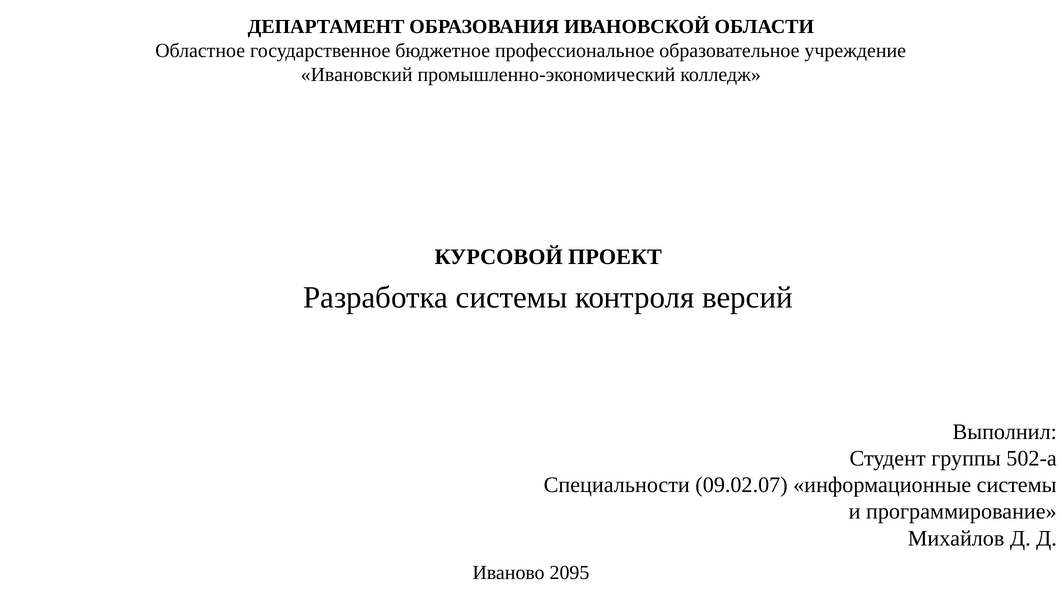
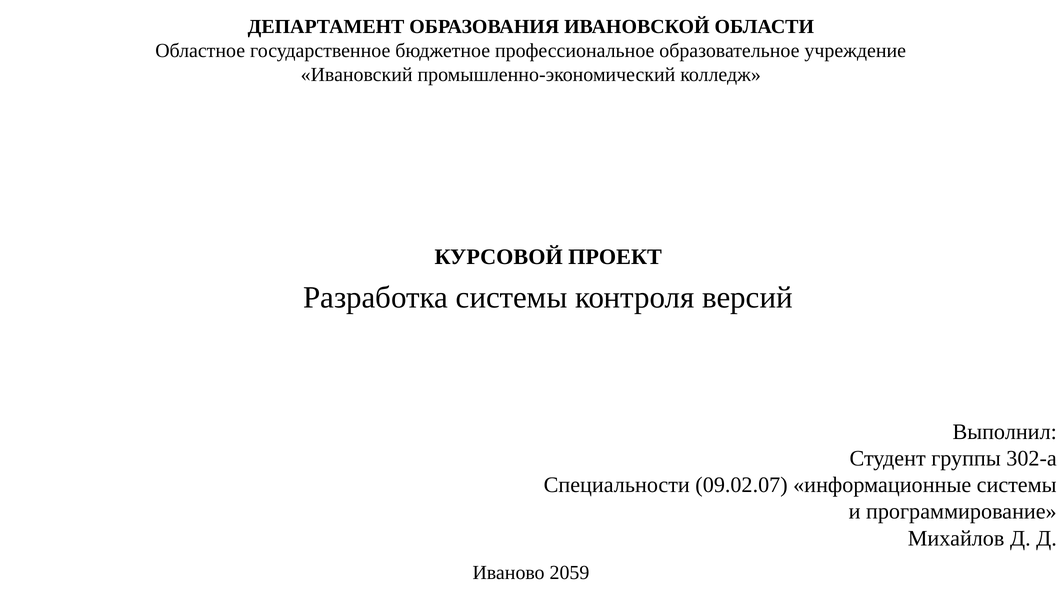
502-а: 502-а -> 302-а (1032, 459)
2095: 2095 -> 2059 (569, 573)
